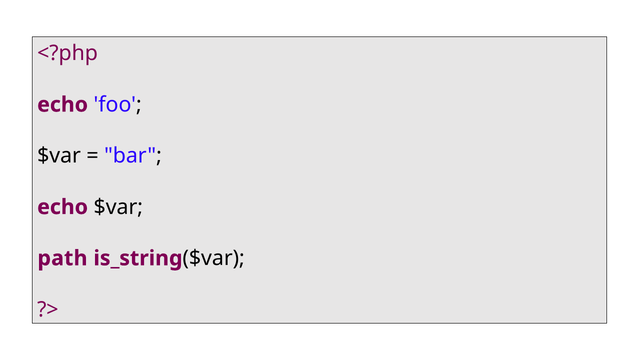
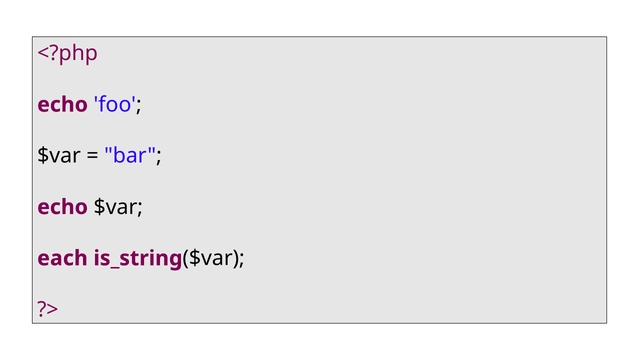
path: path -> each (62, 258)
